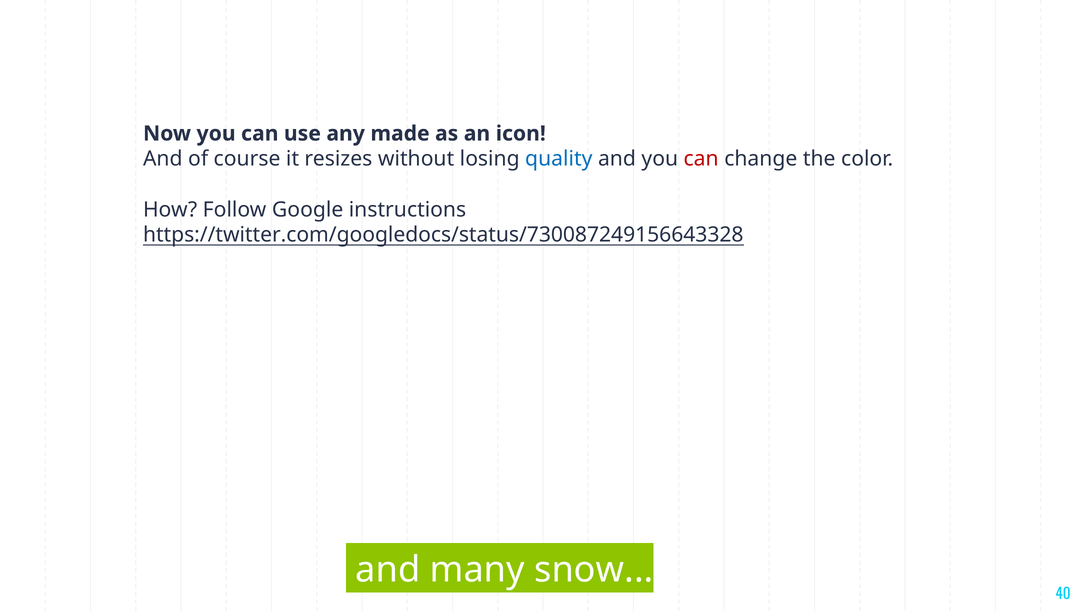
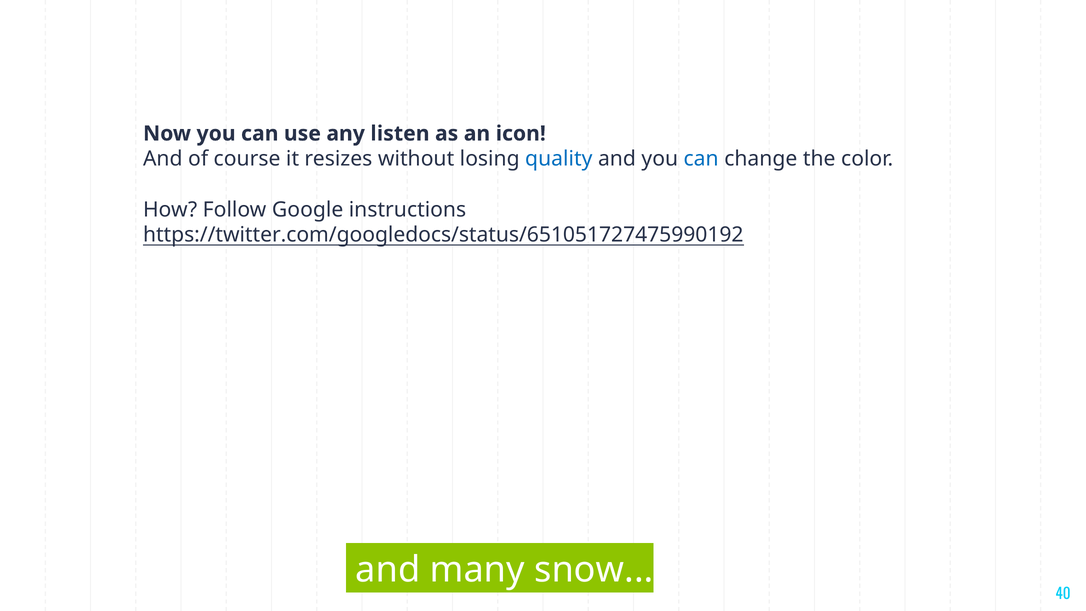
made: made -> listen (400, 134)
can colour: red -> blue (701, 159)
https://twitter.com/googledocs/status/730087249156643328: https://twitter.com/googledocs/status/730087249156643328 -> https://twitter.com/googledocs/status/651051727475990192 (443, 235)
